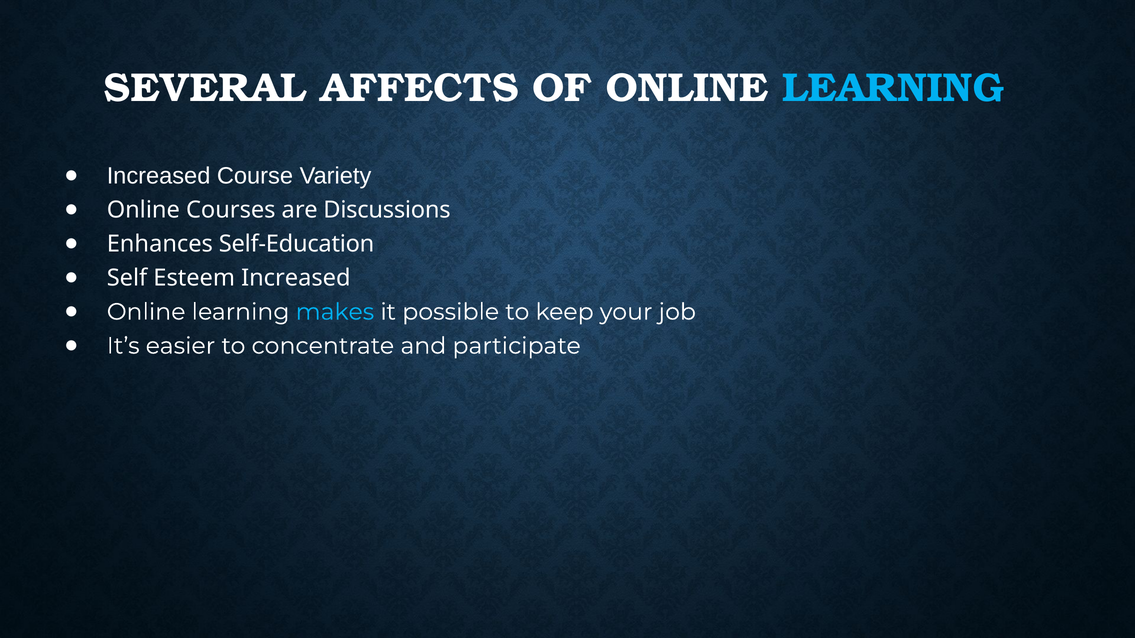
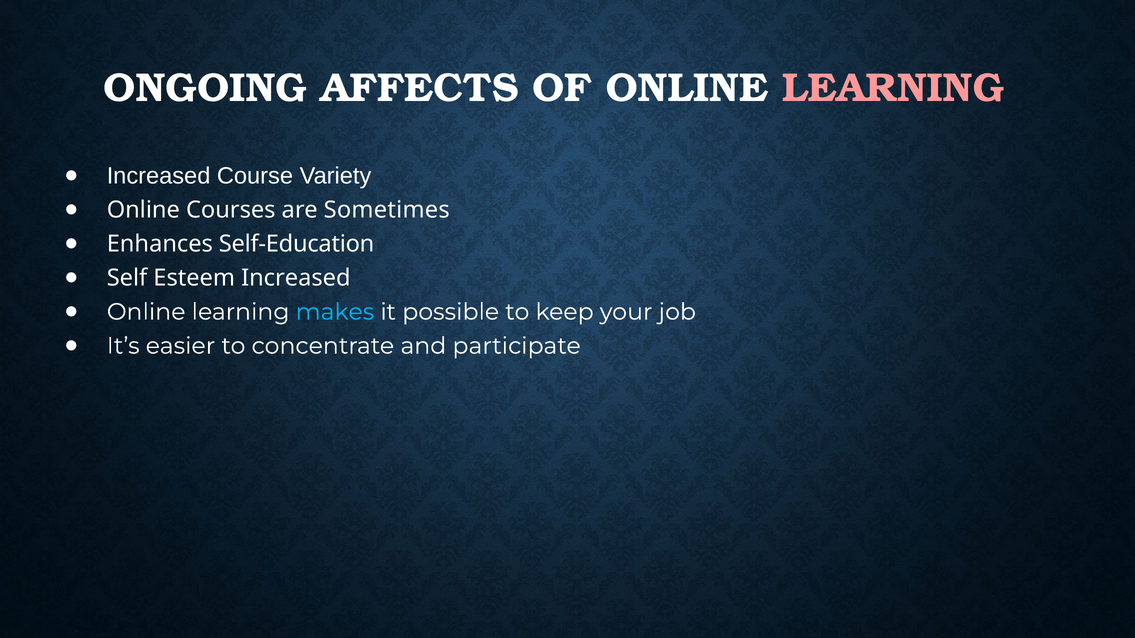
SEVERAL: SEVERAL -> ONGOING (205, 88)
LEARNING colour: light blue -> pink (893, 88)
Discussions: Discussions -> Sometimes (387, 210)
